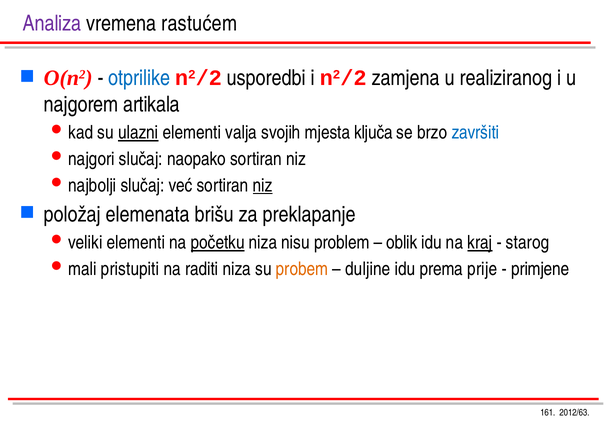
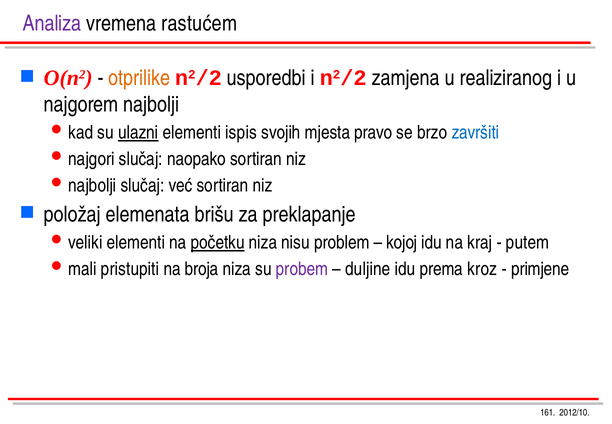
otprilike colour: blue -> orange (139, 78)
artikala: artikala -> najbolji (151, 105)
valja: valja -> ispis (241, 133)
ključa: ključa -> pravo (373, 133)
niz underline: present -> none (263, 185)
oblik: oblik -> kojoj (402, 242)
kraj underline: present -> none (480, 242)
starog: starog -> putem (528, 242)
raditi: raditi -> broja (202, 269)
probem colour: orange -> purple (302, 269)
prije: prije -> kroz (482, 269)
2012/63: 2012/63 -> 2012/10 (574, 412)
